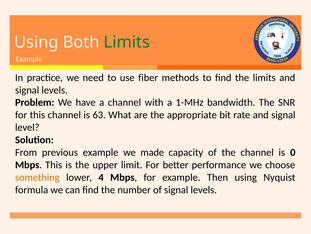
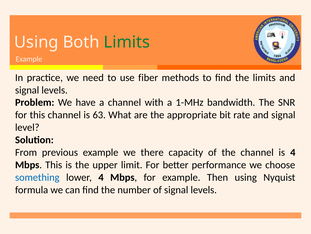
made: made -> there (152, 152)
is 0: 0 -> 4 (293, 152)
something colour: orange -> blue (37, 177)
